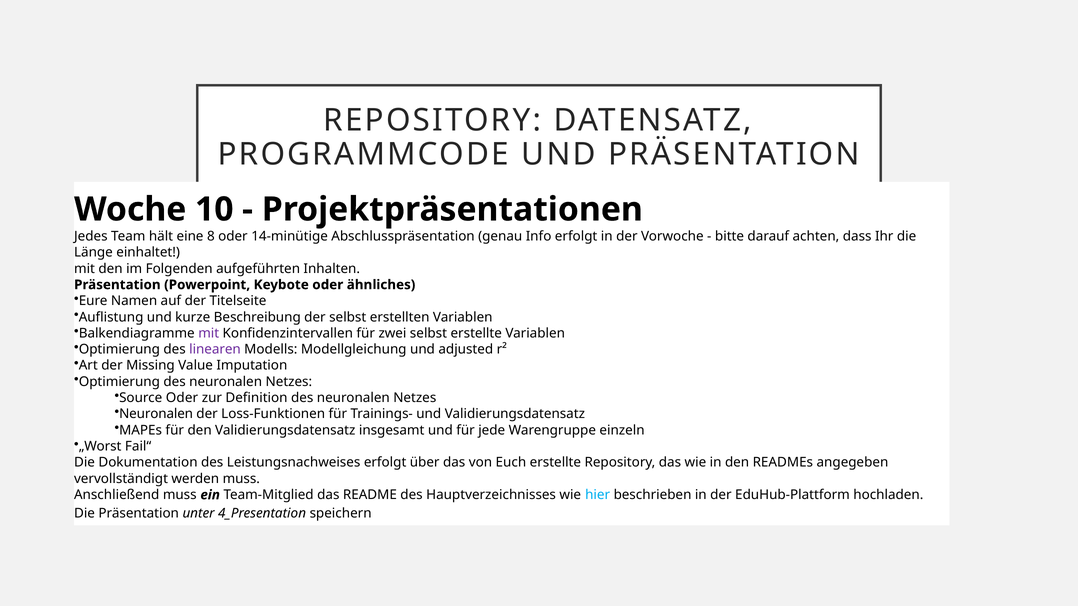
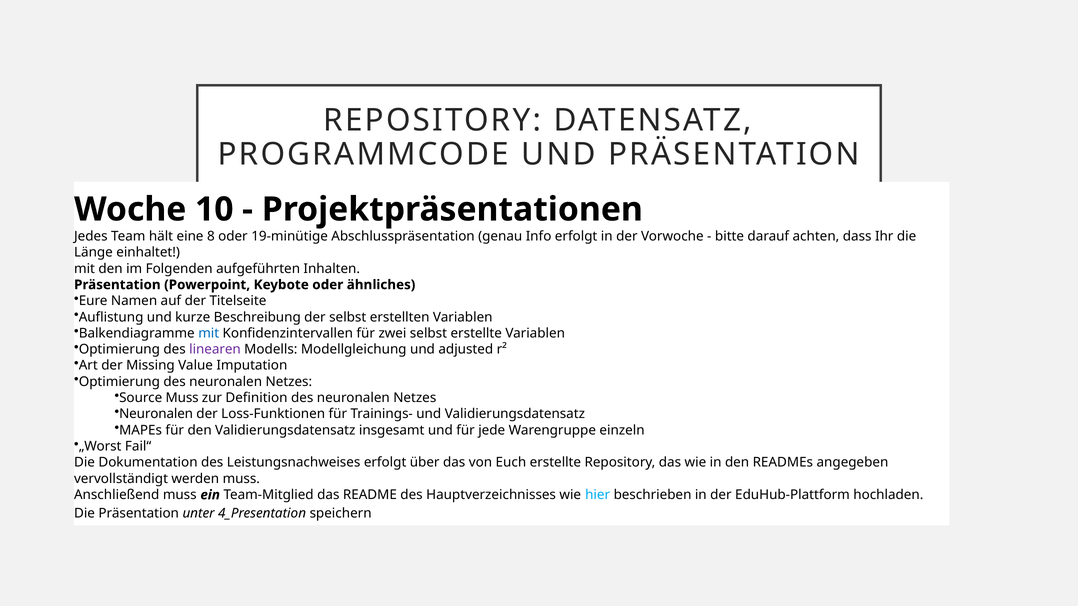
14-minütige: 14-minütige -> 19-minütige (290, 236)
mit colour: purple -> blue (209, 333)
Source Oder: Oder -> Muss (182, 398)
